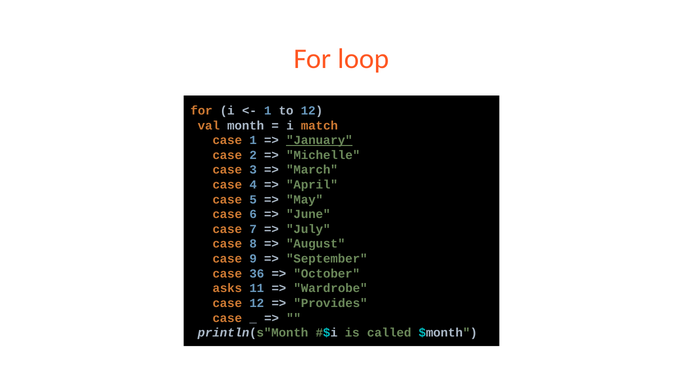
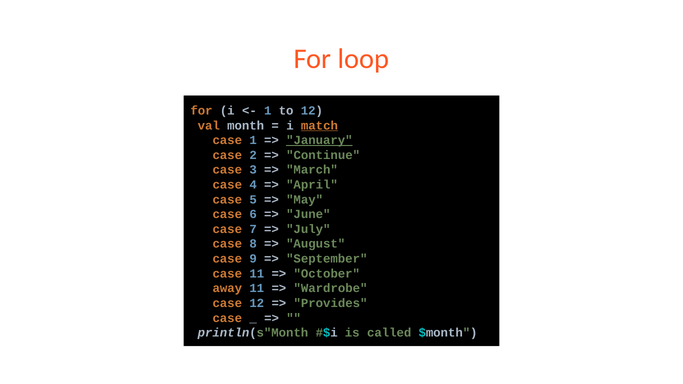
match underline: none -> present (319, 126)
Michelle: Michelle -> Continue (323, 155)
case 36: 36 -> 11 (257, 274)
asks: asks -> away (227, 288)
